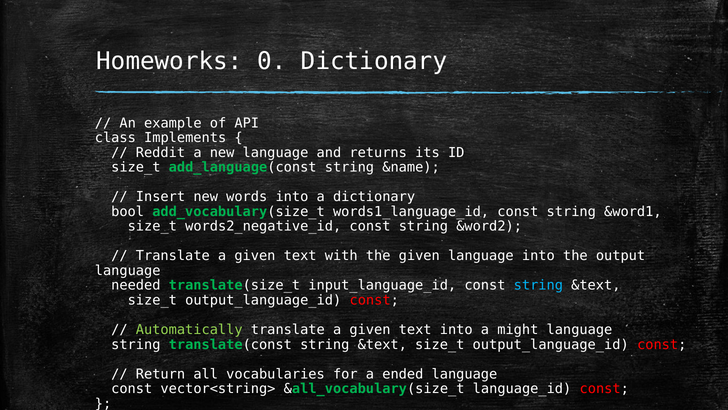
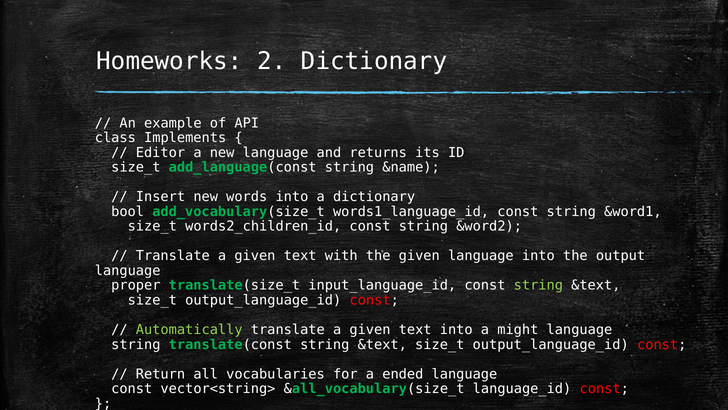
0: 0 -> 2 (272, 61)
Reddit: Reddit -> Editor (160, 152)
words2_negative_id: words2_negative_id -> words2_children_id (263, 226)
needed: needed -> proper (136, 285)
string colour: light blue -> light green (538, 285)
